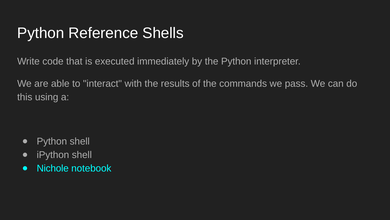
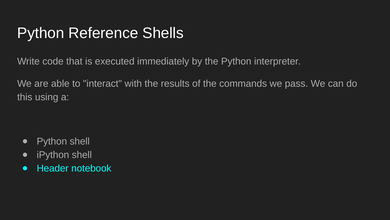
Nichole: Nichole -> Header (53, 168)
